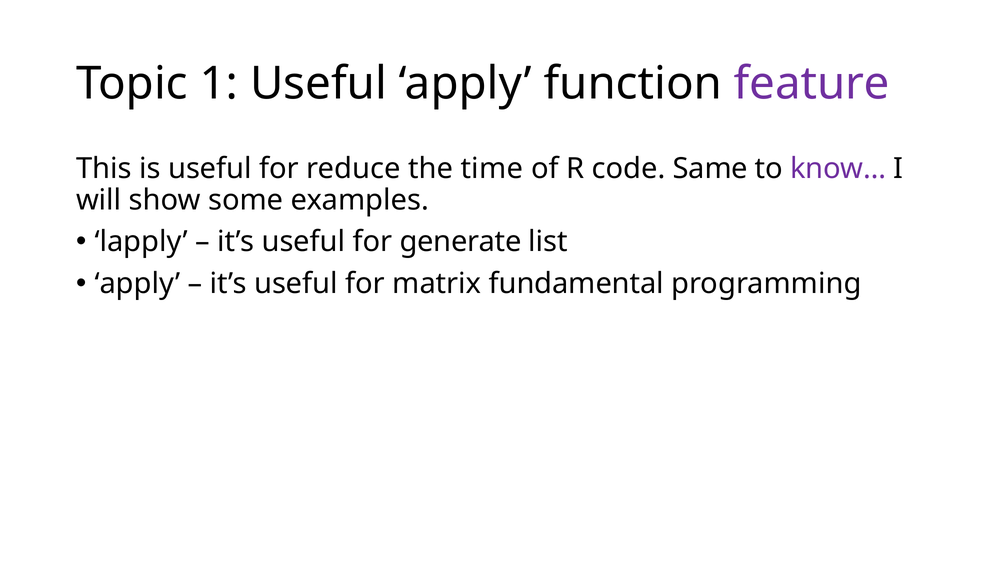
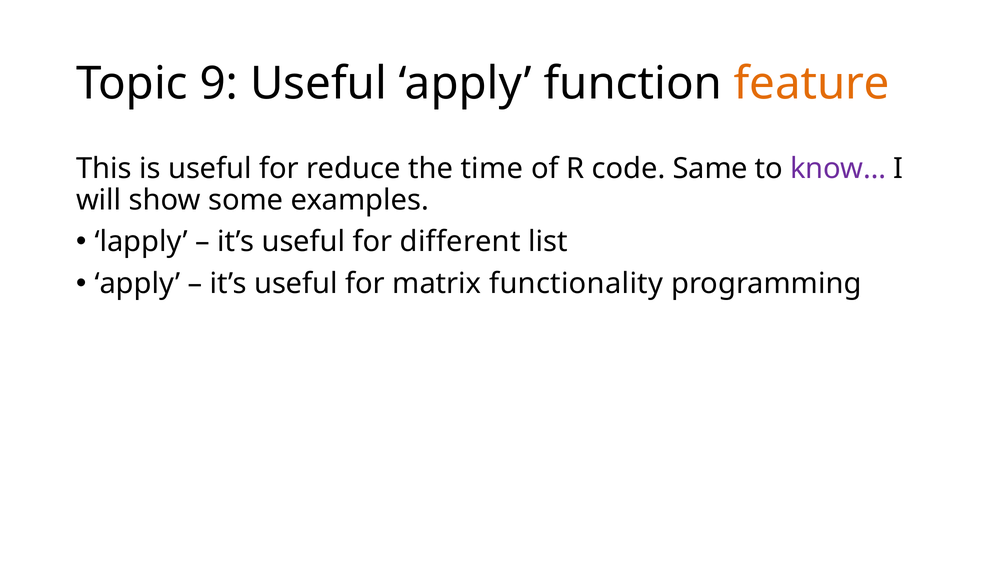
1: 1 -> 9 (219, 84)
feature colour: purple -> orange (812, 84)
generate: generate -> different (460, 242)
fundamental: fundamental -> functionality (576, 284)
